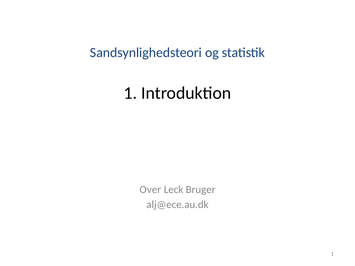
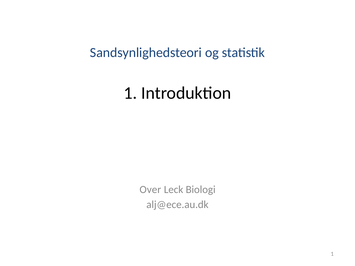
Bruger: Bruger -> Biologi (201, 190)
